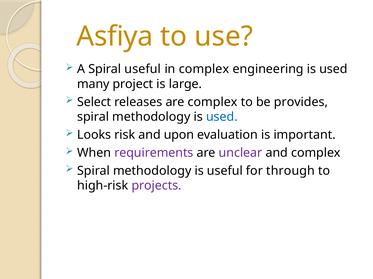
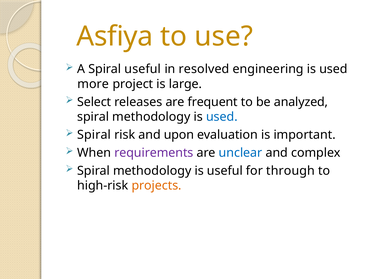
in complex: complex -> resolved (204, 69)
many: many -> more (93, 84)
are complex: complex -> frequent (213, 102)
provides: provides -> analyzed (301, 102)
Looks: Looks -> Spiral (94, 135)
unclear colour: purple -> blue (241, 153)
projects colour: purple -> orange (157, 186)
